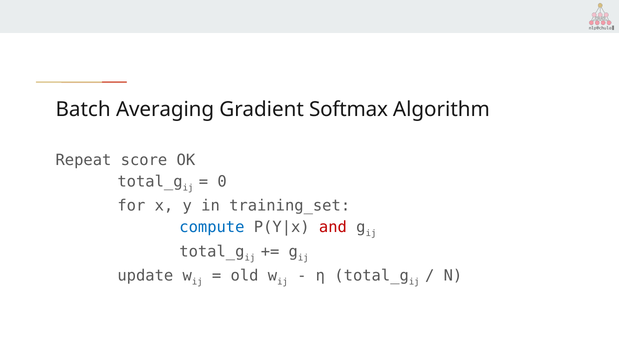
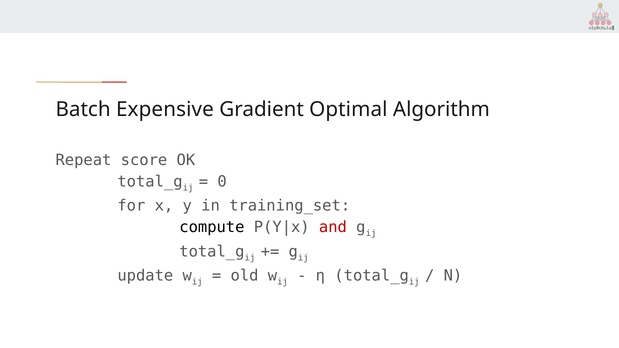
Averaging: Averaging -> Expensive (165, 109)
Softmax: Softmax -> Optimal (348, 109)
compute colour: blue -> black (212, 227)
